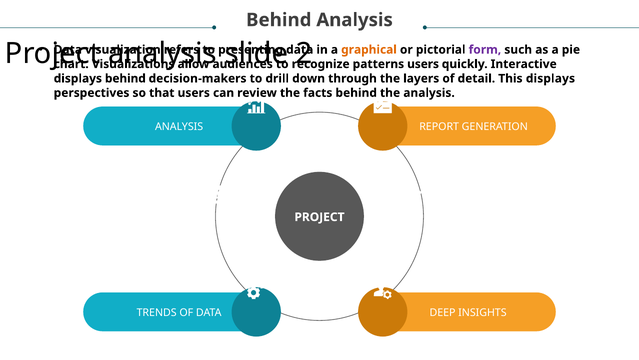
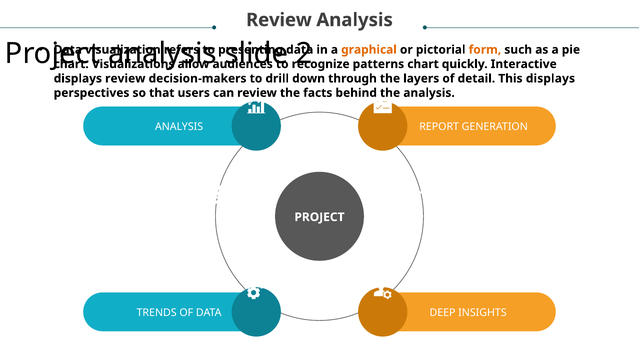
Behind: Behind -> Review (279, 20)
form colour: purple -> orange (485, 50)
patterns users: users -> chart (423, 64)
displays behind: behind -> review (125, 78)
